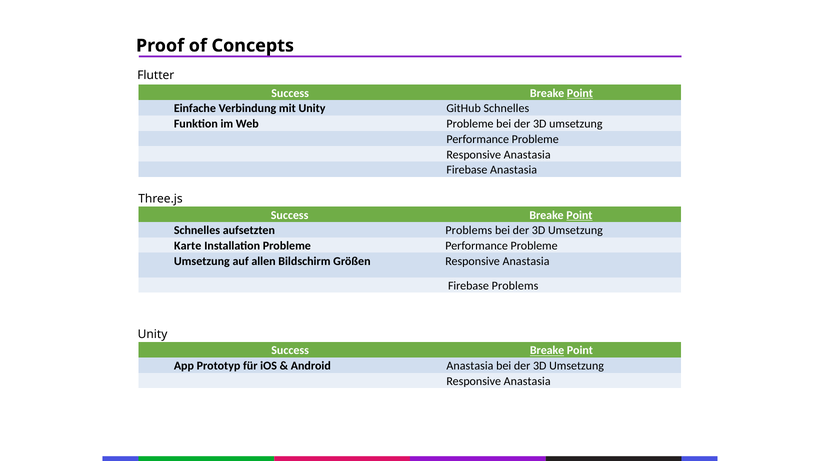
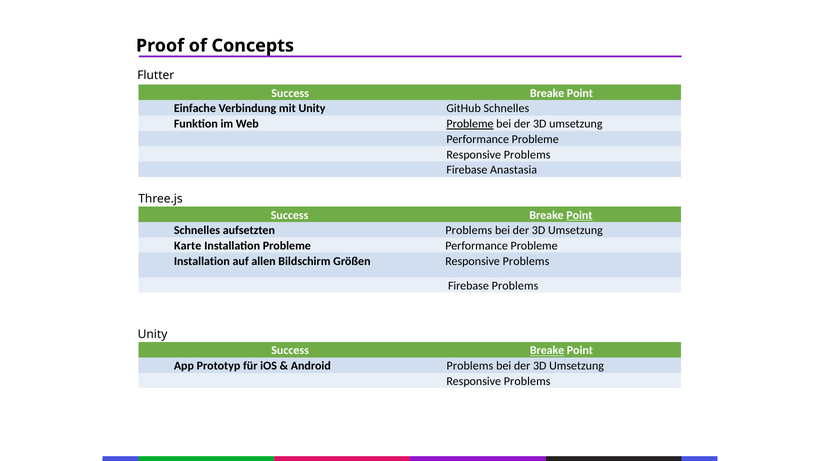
Point underline: present -> none (580, 93)
Probleme underline: none -> present (470, 124)
Anastasia: Anastasia -> Problems (527, 155)
Umsetzung: Umsetzung -> Installation (202, 261)
Größen Responsive Anastasia: Anastasia -> Problems (526, 261)
Android Anastasia: Anastasia -> Problems (470, 366)
Anastasia: Anastasia -> Problems (527, 381)
